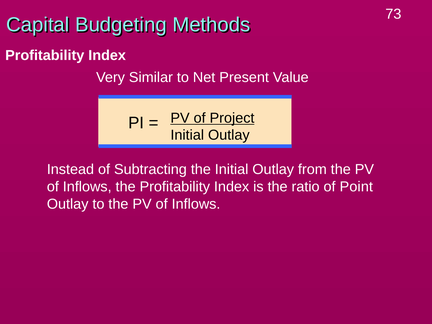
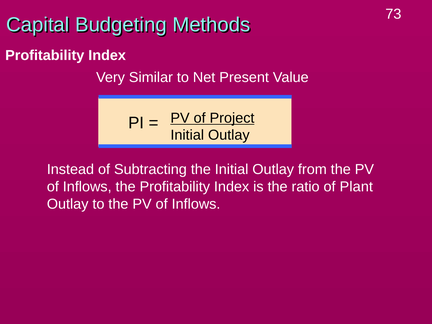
Point: Point -> Plant (356, 187)
